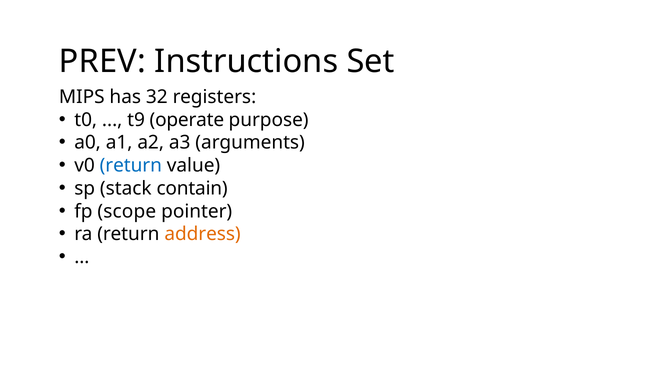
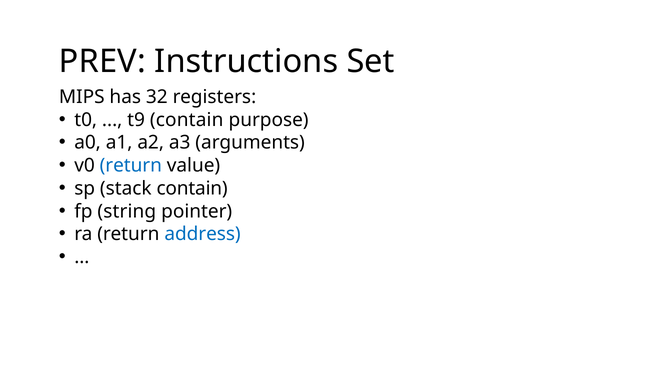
t9 operate: operate -> contain (187, 120)
scope: scope -> string (127, 211)
address colour: orange -> blue (203, 234)
